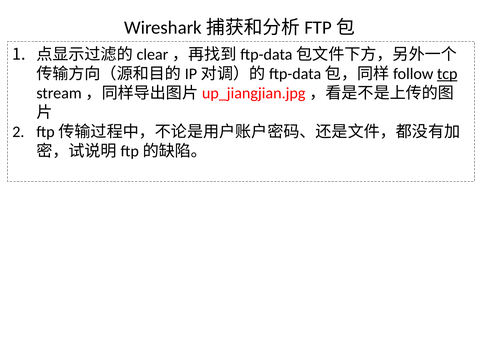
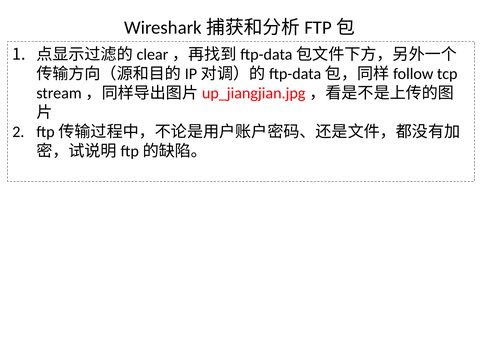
tcp underline: present -> none (447, 74)
